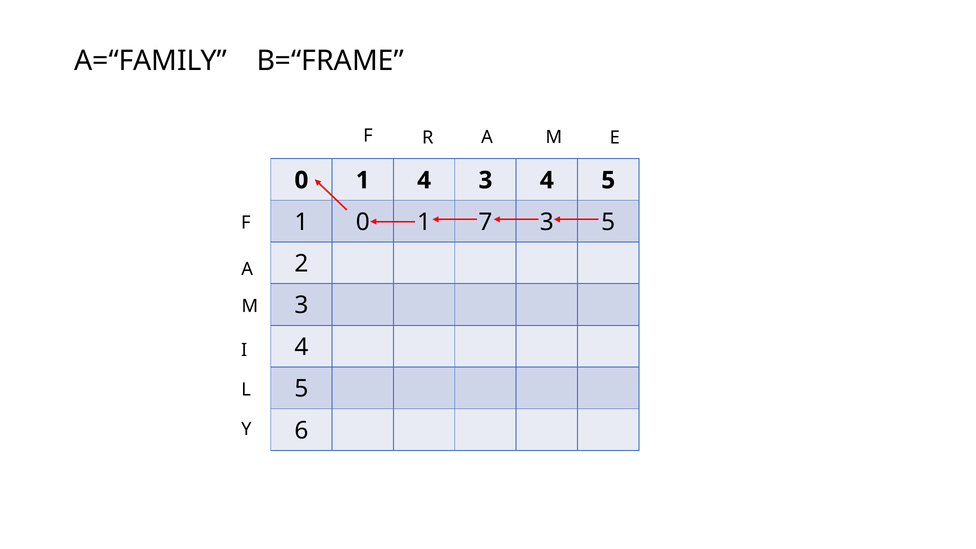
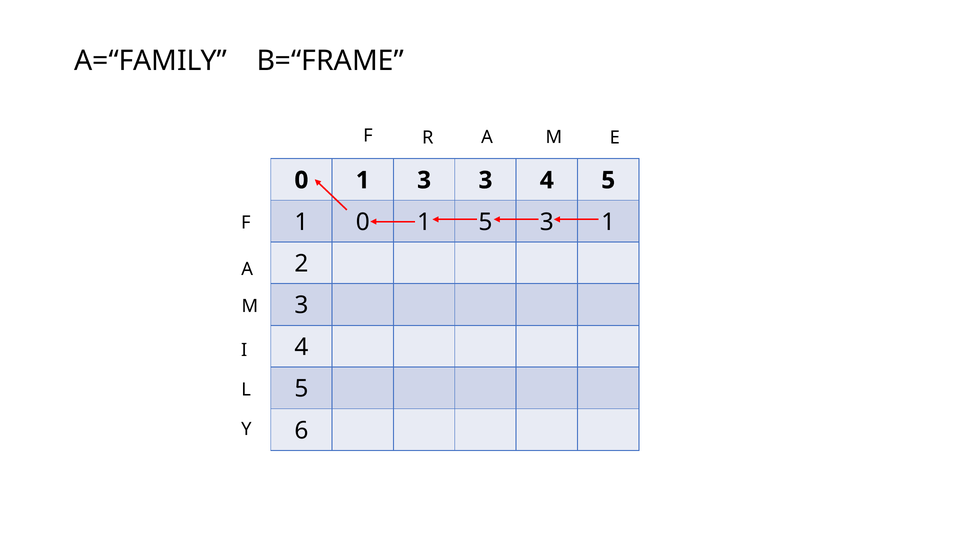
1 4: 4 -> 3 (424, 180)
1 7: 7 -> 5 (485, 222)
3 5: 5 -> 1 (608, 222)
